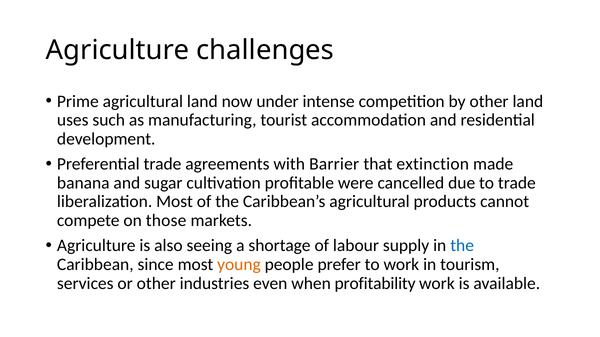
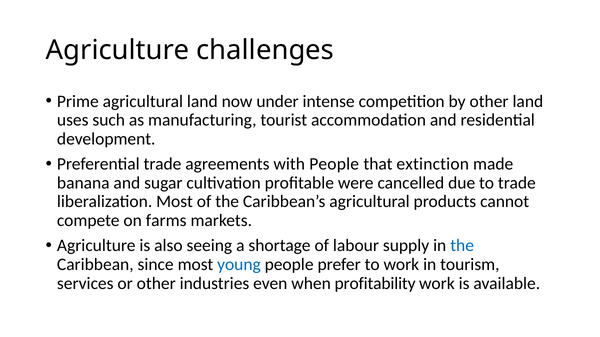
with Barrier: Barrier -> People (334, 164)
those: those -> farms (166, 221)
young colour: orange -> blue (239, 265)
